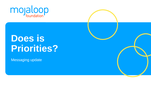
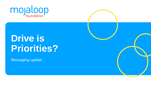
Does: Does -> Drive (23, 38)
